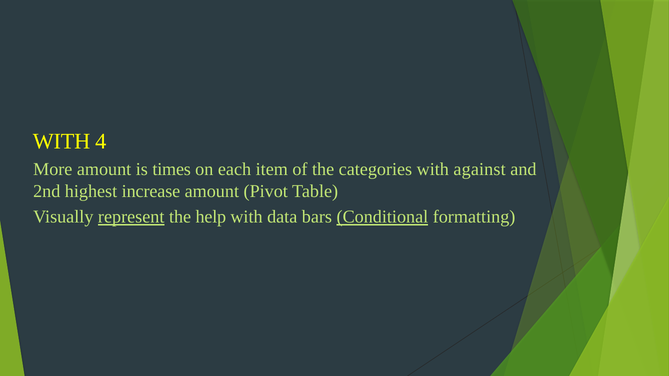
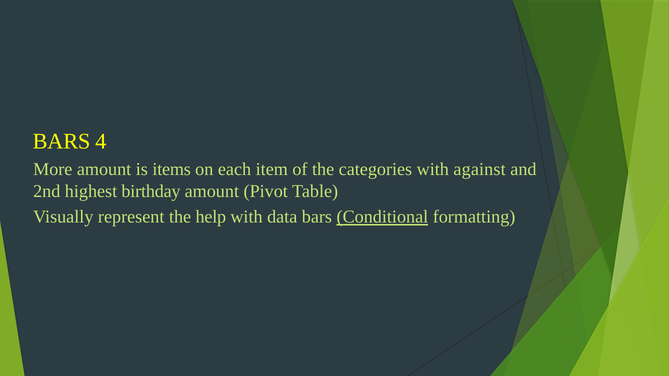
WITH: WITH -> BARS (62, 141)
times: times -> items (172, 170)
increase: increase -> birthday (151, 191)
represent underline: present -> none (131, 217)
